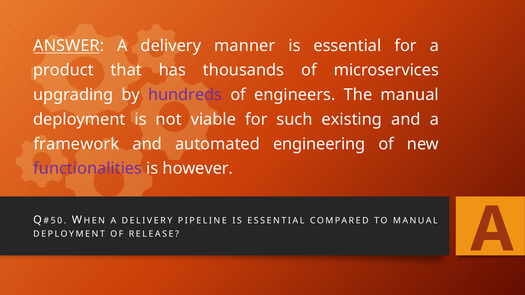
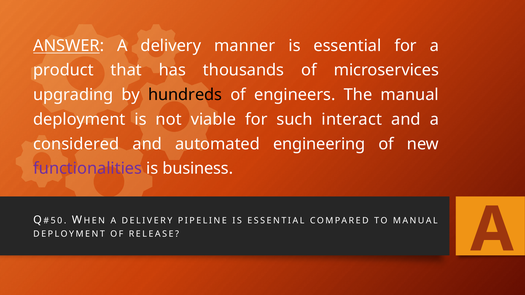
hundreds colour: purple -> black (185, 95)
existing: existing -> interact (352, 119)
framework: framework -> considered (76, 144)
however: however -> business (198, 169)
